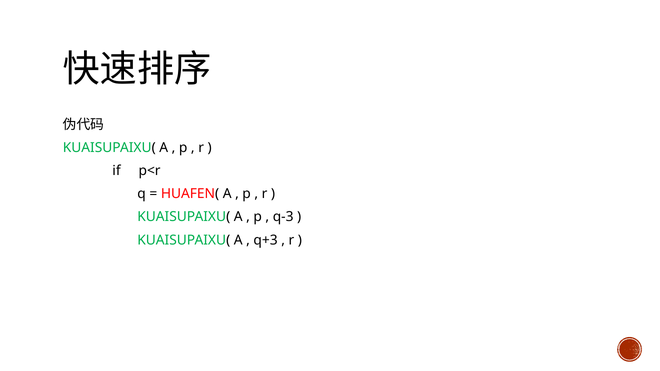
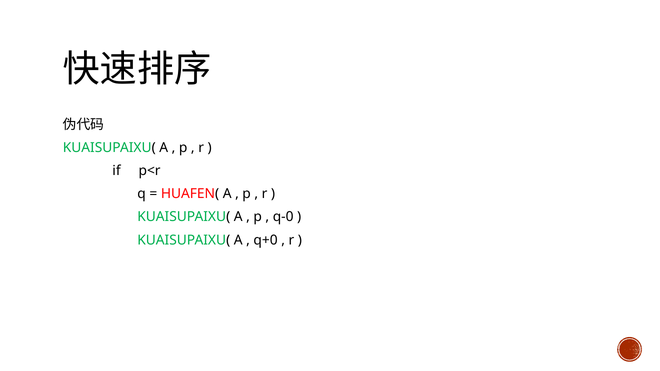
q-3: q-3 -> q-0 (283, 217)
q+3: q+3 -> q+0 (266, 240)
